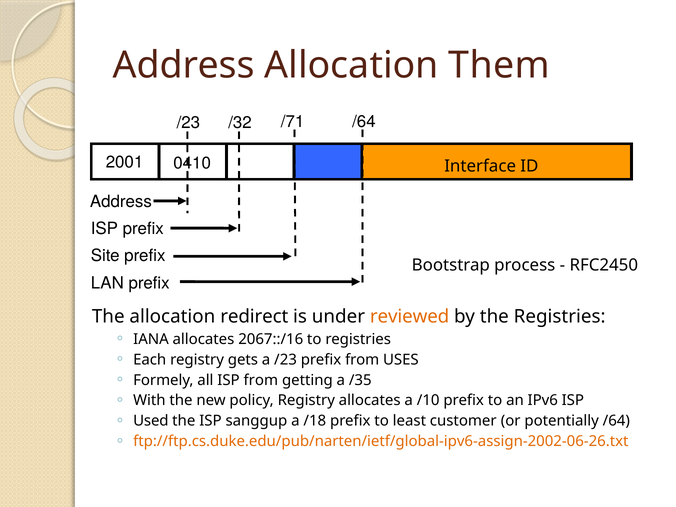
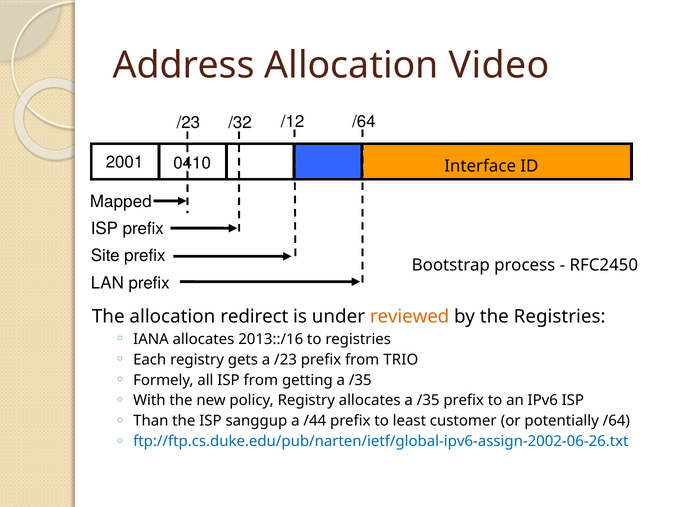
Them: Them -> Video (499, 65)
/71: /71 -> /12 (293, 122)
Address: Address -> Mapped (121, 202)
2067::/16: 2067::/16 -> 2013::/16 (271, 339)
USES: USES -> TRIO (401, 360)
allocates a /10: /10 -> /35 (428, 401)
Used: Used -> Than (151, 421)
/18: /18 -> /44 (315, 421)
ftp://ftp.cs.duke.edu/pub/narten/ietf/global-ipv6-assign-2002-06-26.txt colour: orange -> blue (381, 441)
